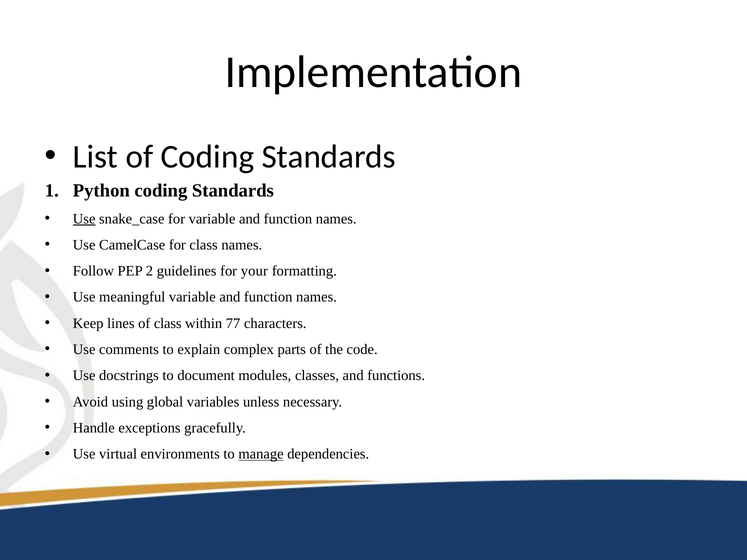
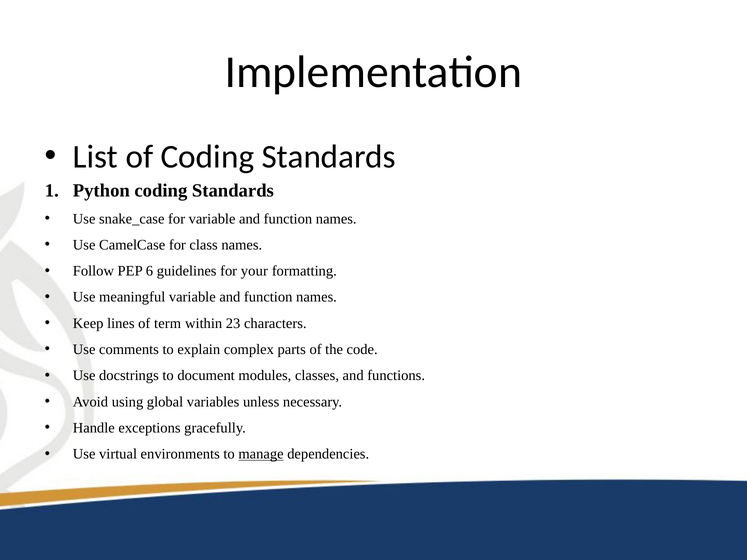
Use underline: present -> none (84, 219)
2: 2 -> 6 (149, 271)
of class: class -> term (168, 323)
77: 77 -> 23 (233, 323)
